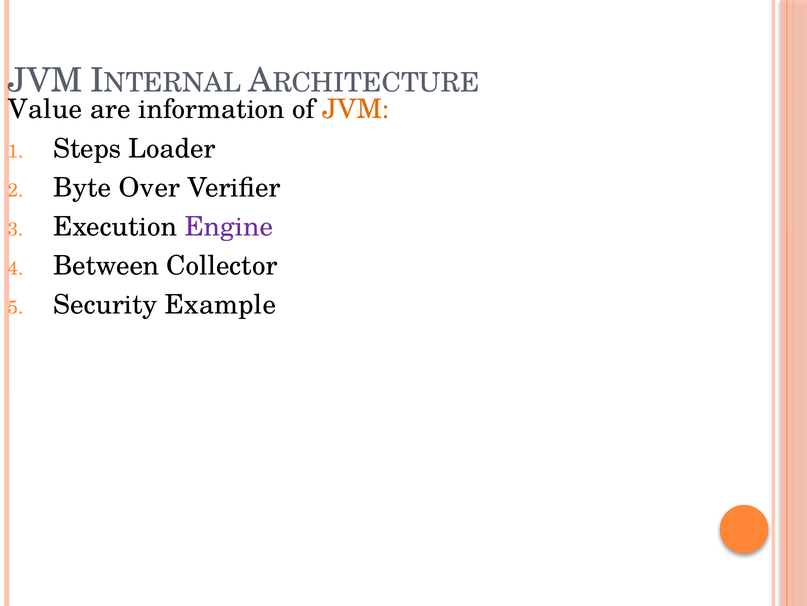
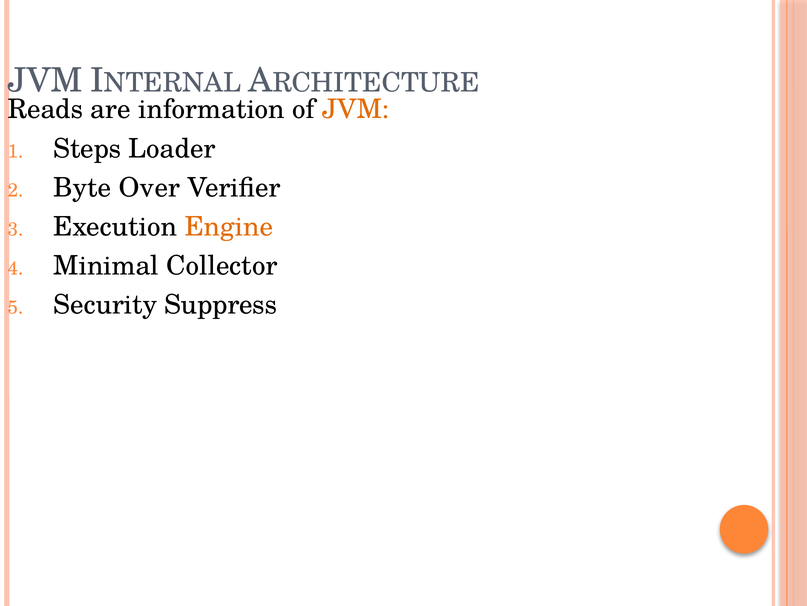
Value: Value -> Reads (46, 109)
Engine colour: purple -> orange (229, 226)
Between: Between -> Minimal (106, 265)
Example: Example -> Suppress (221, 305)
